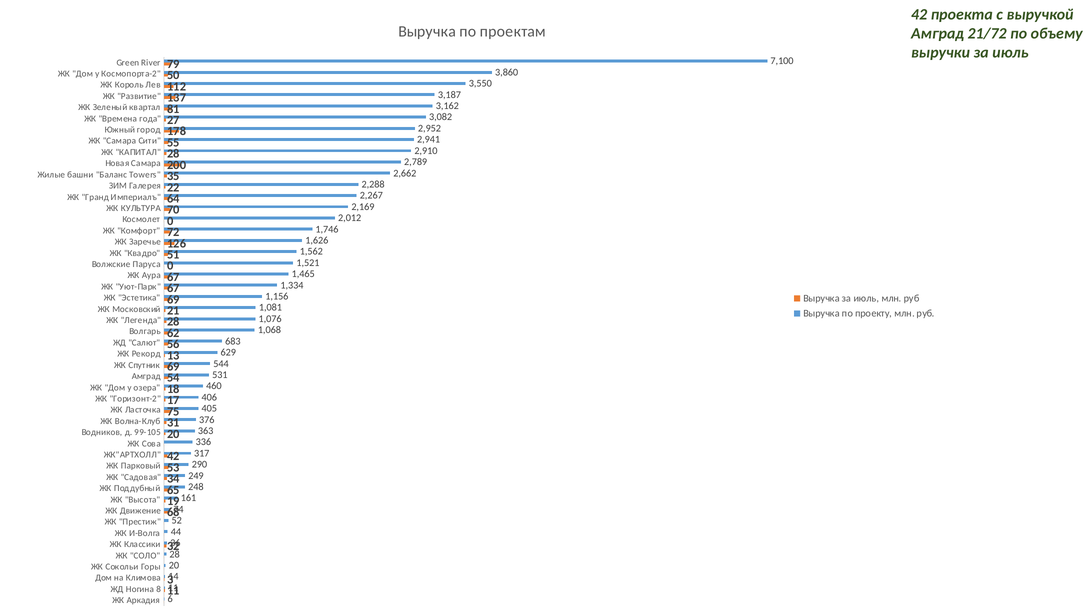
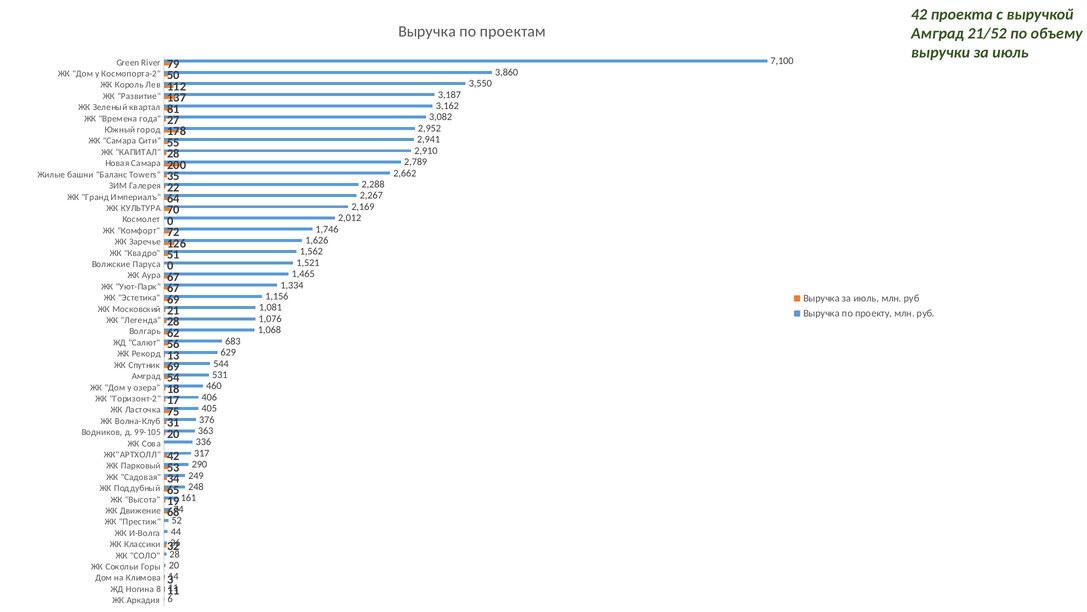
21/72: 21/72 -> 21/52 (987, 34)
